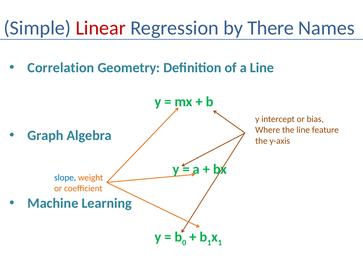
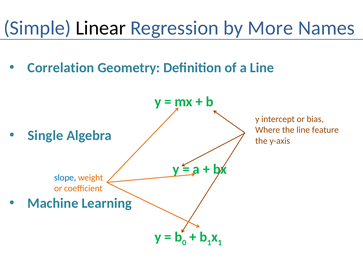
Linear colour: red -> black (101, 28)
There: There -> More (270, 28)
Graph: Graph -> Single (45, 136)
